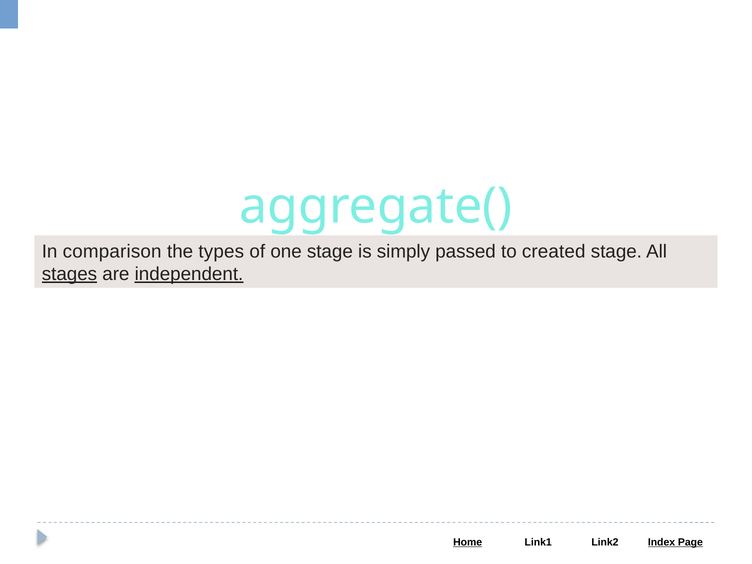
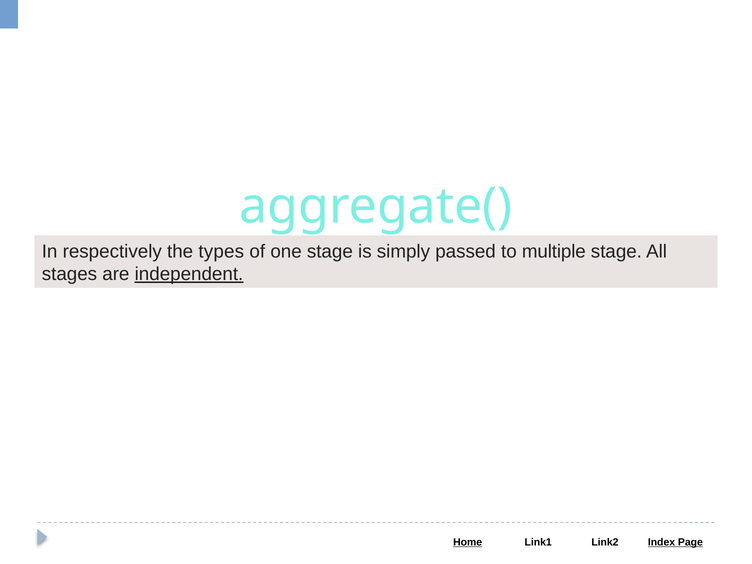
comparison: comparison -> respectively (112, 252)
created: created -> multiple (554, 252)
stages underline: present -> none (69, 274)
